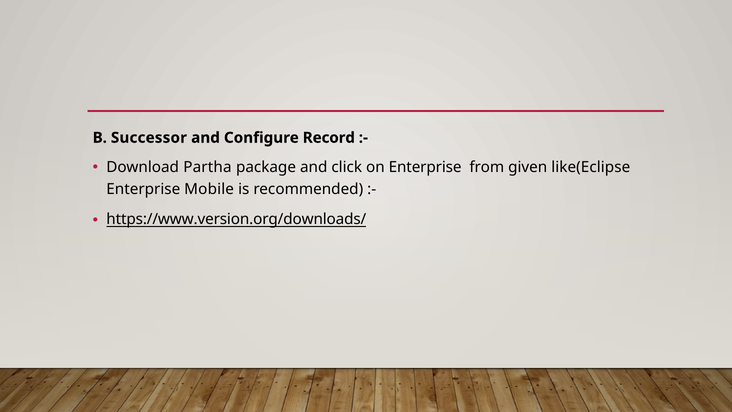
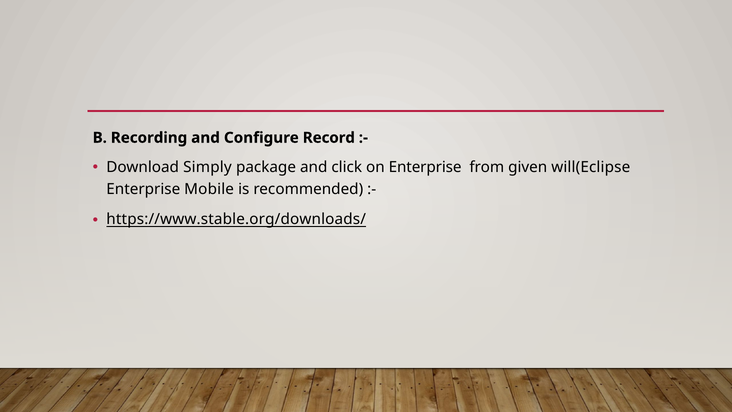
Successor: Successor -> Recording (149, 138)
Partha: Partha -> Simply (207, 167)
like(Eclipse: like(Eclipse -> will(Eclipse (591, 167)
https://www.version.org/downloads/: https://www.version.org/downloads/ -> https://www.stable.org/downloads/ (236, 219)
